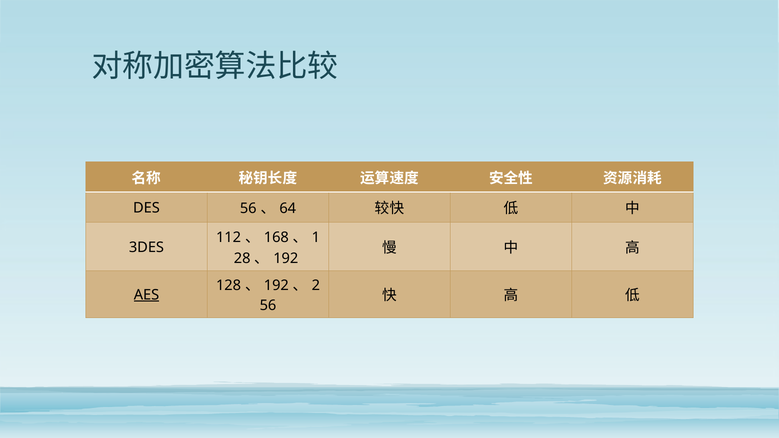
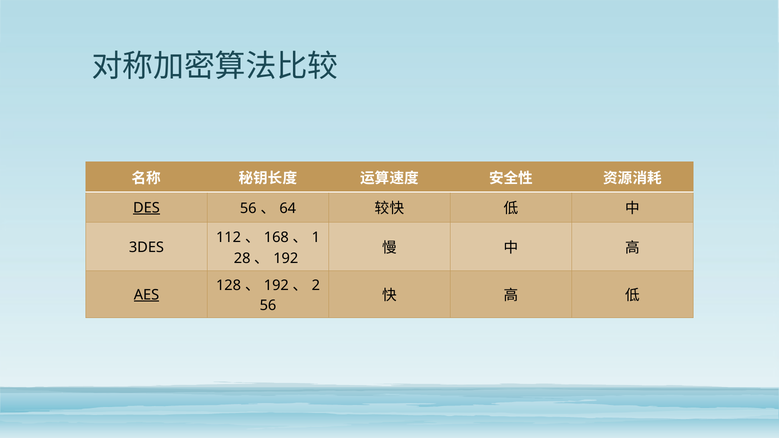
DES underline: none -> present (146, 208)
